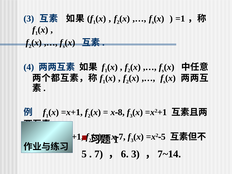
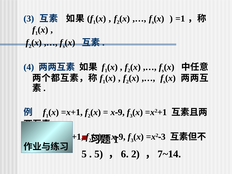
8: 8 -> 9 (121, 112)
7: 7 -> 9 (122, 137)
5: 5 -> 3 (163, 137)
7: 7 -> 5 (99, 154)
3: 3 -> 2 (135, 154)
